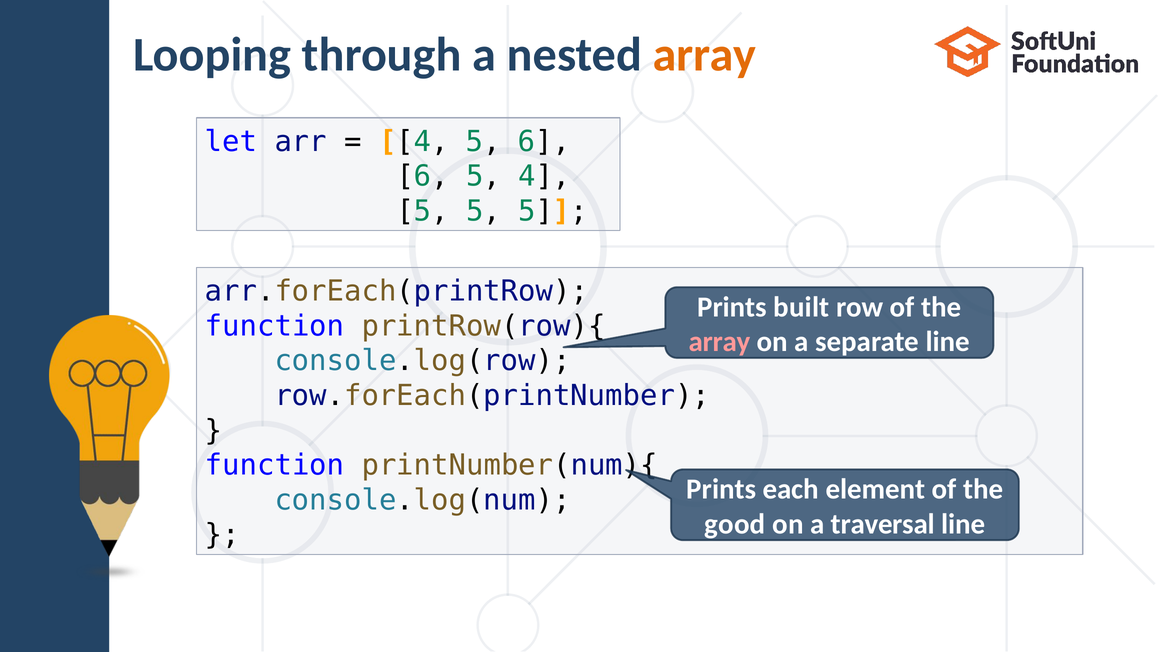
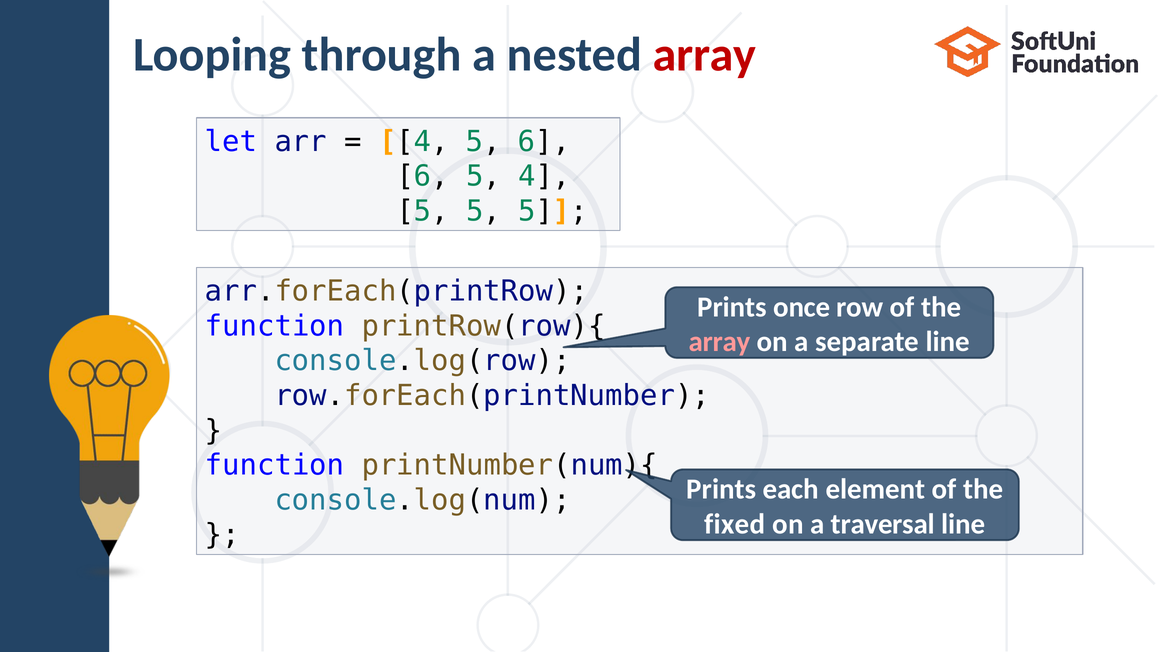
array colour: orange -> red (704, 55)
built: built -> once (802, 307)
good: good -> fixed (735, 524)
